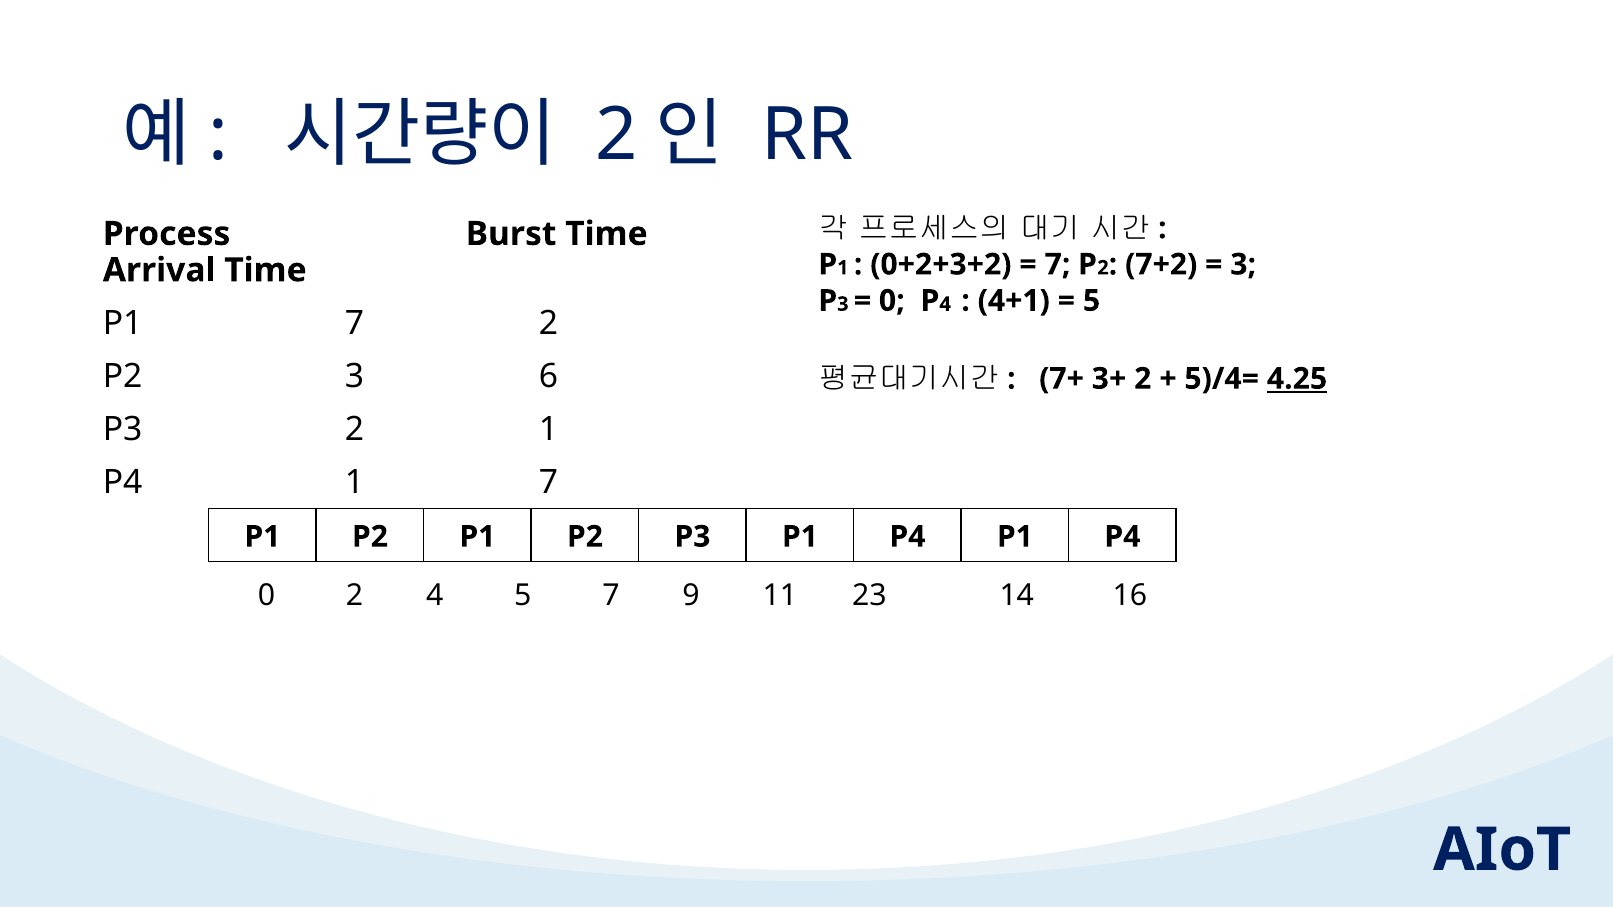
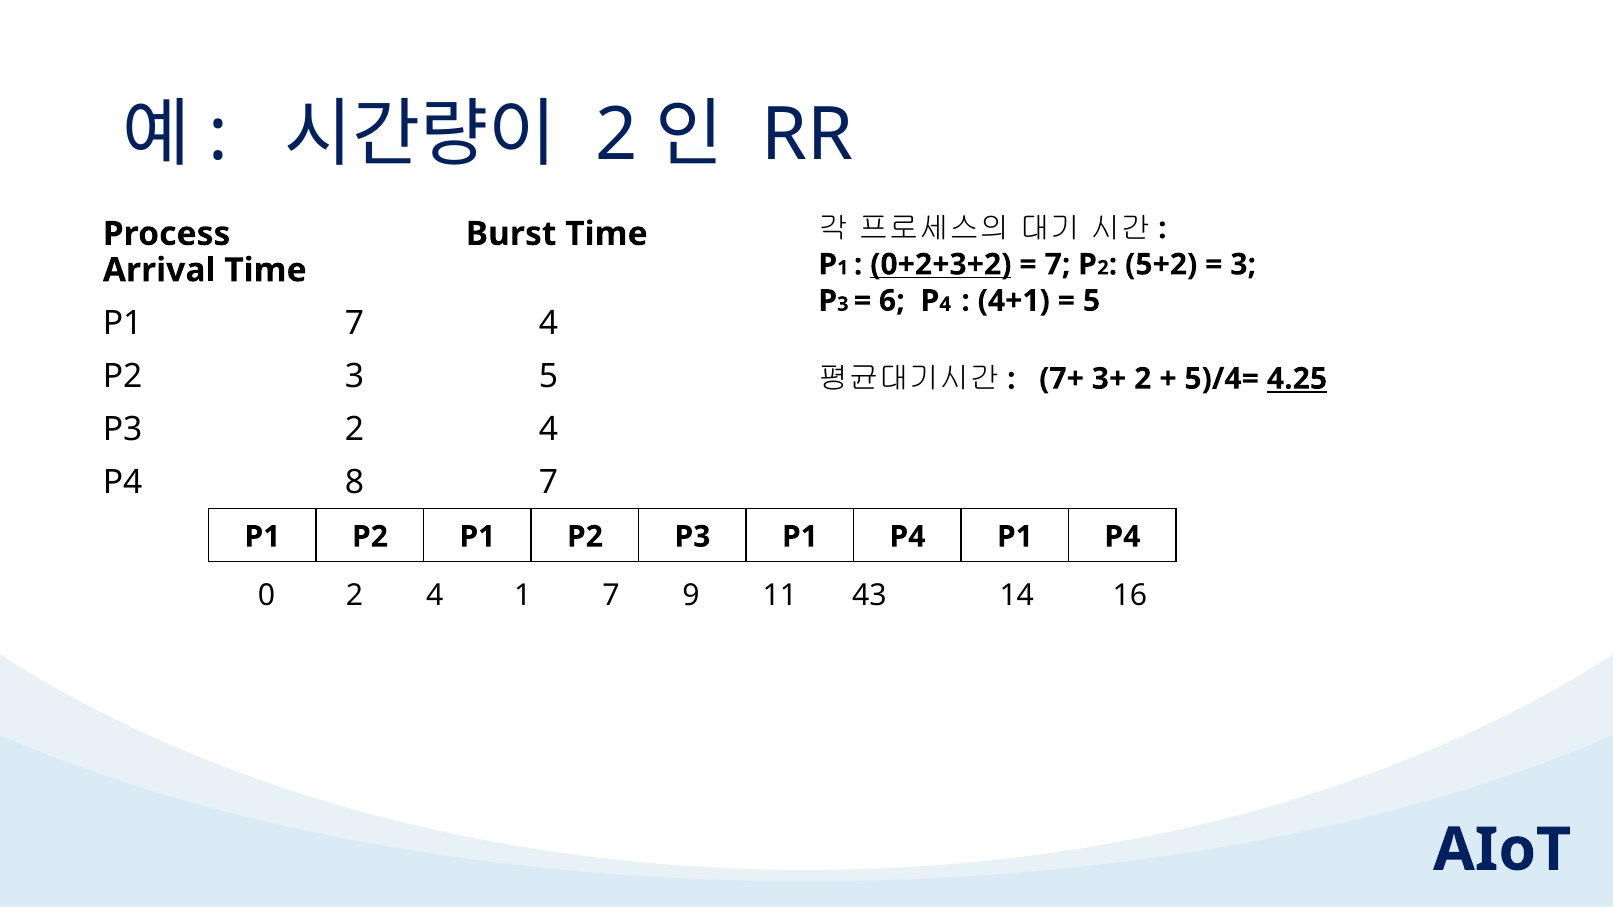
0+2+3+2 underline: none -> present (941, 265)
7+2: 7+2 -> 5+2 (1161, 265)
0: 0 -> 6 (892, 301)
7 2: 2 -> 4 (549, 323)
3 6: 6 -> 5 (549, 377)
P3 2 1: 1 -> 4 (549, 430)
P4 1: 1 -> 8 (354, 483)
4 5: 5 -> 1 (523, 596)
23: 23 -> 43 (869, 596)
